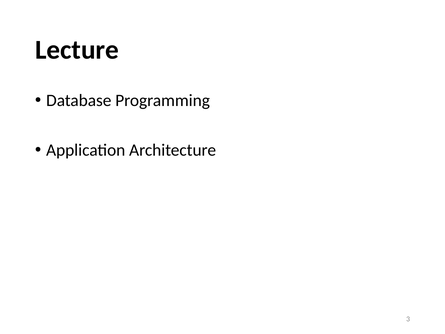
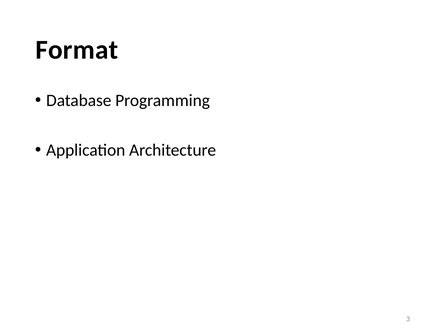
Lecture: Lecture -> Format (77, 50)
